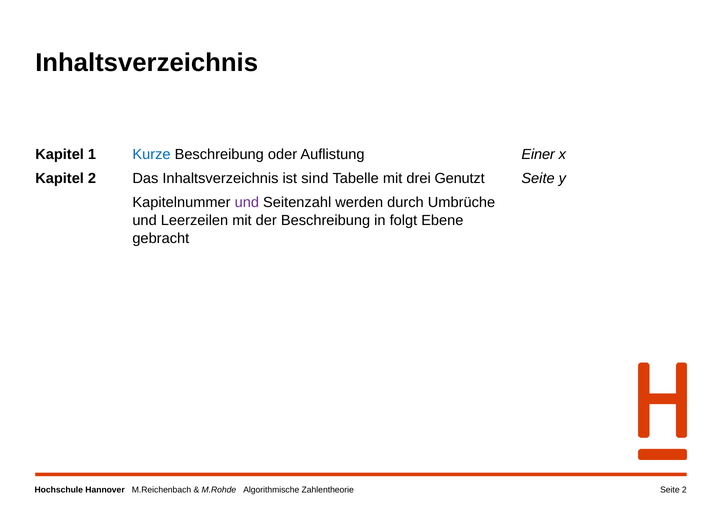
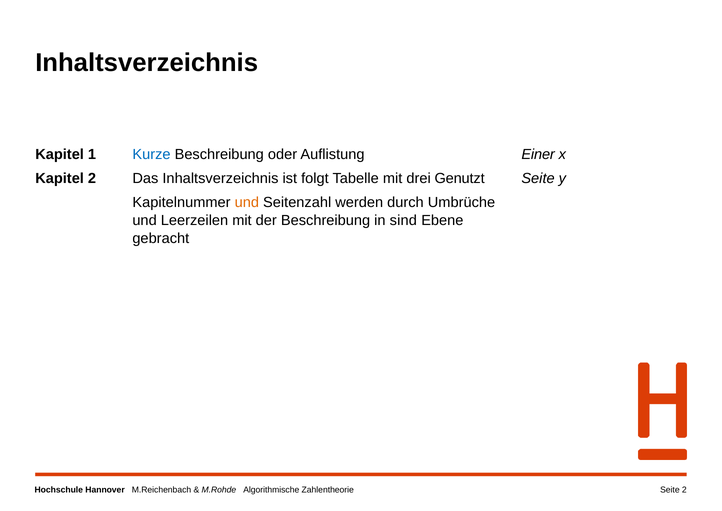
sind: sind -> folgt (315, 178)
und colour: purple -> orange (247, 202)
folgt: folgt -> sind (403, 220)
